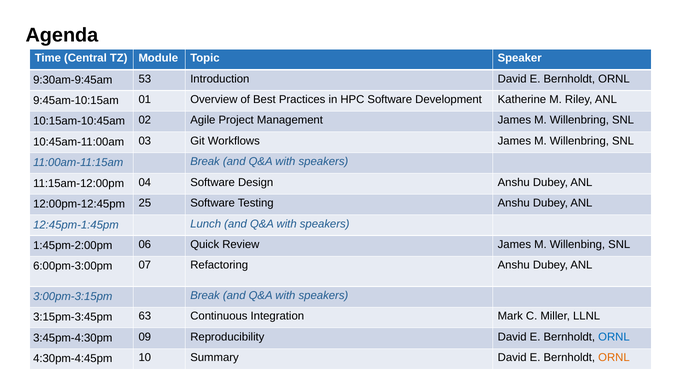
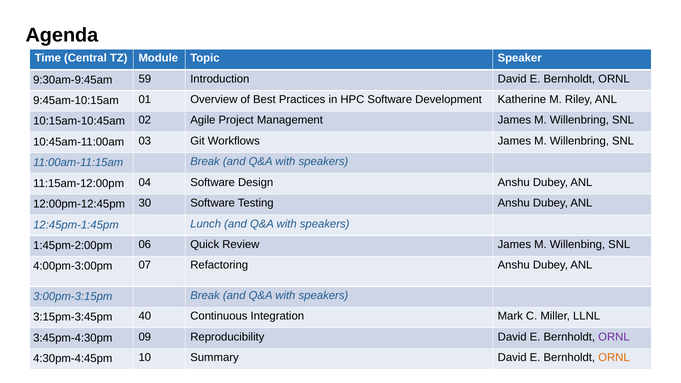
53: 53 -> 59 (145, 79)
25: 25 -> 30 (145, 203)
6:00pm-3:00pm: 6:00pm-3:00pm -> 4:00pm-3:00pm (73, 266)
63: 63 -> 40 (145, 316)
ORNL colour: blue -> purple (614, 337)
